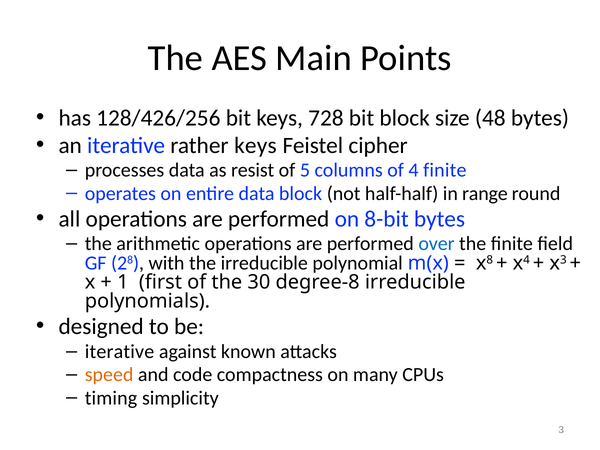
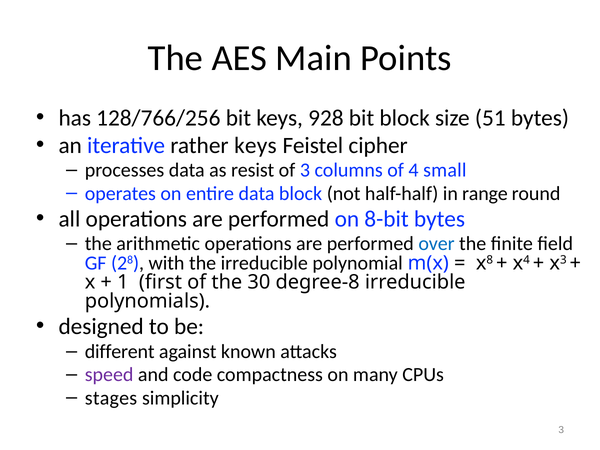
128/426/256: 128/426/256 -> 128/766/256 (158, 118)
728: 728 -> 928 (326, 118)
48: 48 -> 51 (490, 118)
of 5: 5 -> 3 (305, 170)
4 finite: finite -> small (445, 170)
iterative: iterative -> different (120, 352)
speed colour: orange -> purple (109, 375)
timing: timing -> stages (111, 398)
